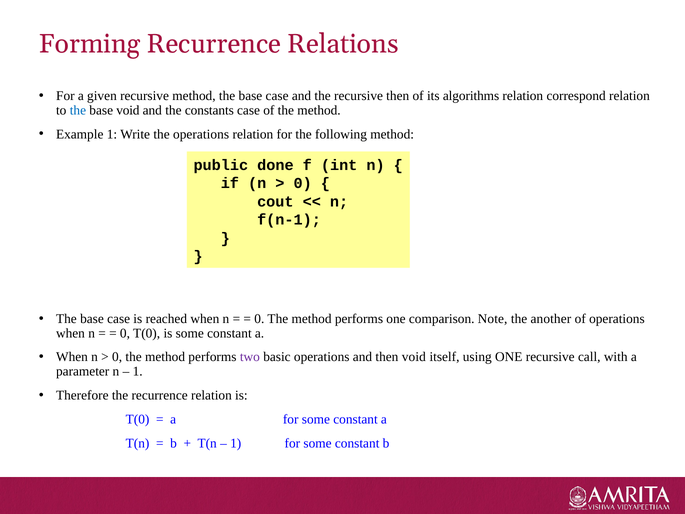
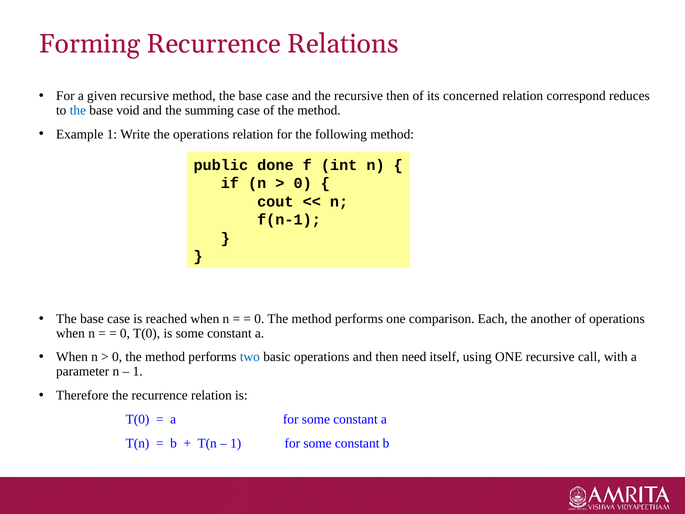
algorithms: algorithms -> concerned (471, 96)
correspond relation: relation -> reduces (629, 96)
constants: constants -> summing (209, 110)
Note: Note -> Each (493, 319)
two colour: purple -> blue (250, 357)
then void: void -> need (414, 357)
